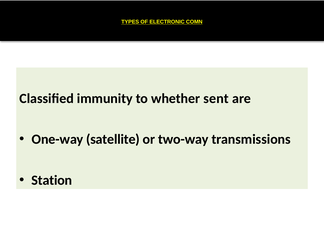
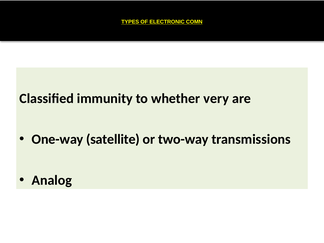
sent: sent -> very (216, 99)
Station: Station -> Analog (52, 180)
